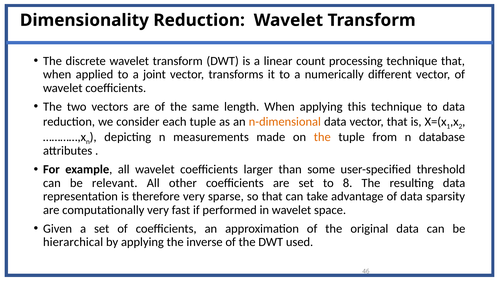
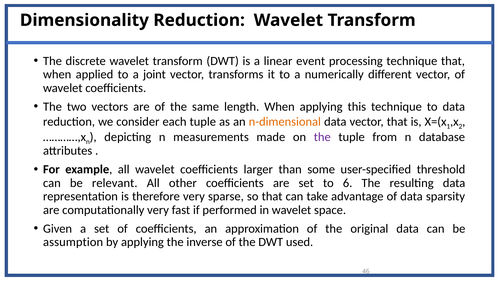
count: count -> event (311, 61)
the colour: orange -> purple (322, 137)
8: 8 -> 6 (348, 183)
hierarchical: hierarchical -> assumption (73, 242)
